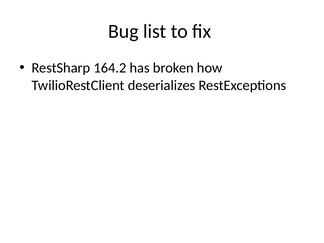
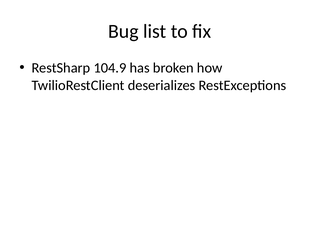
164.2: 164.2 -> 104.9 (110, 68)
